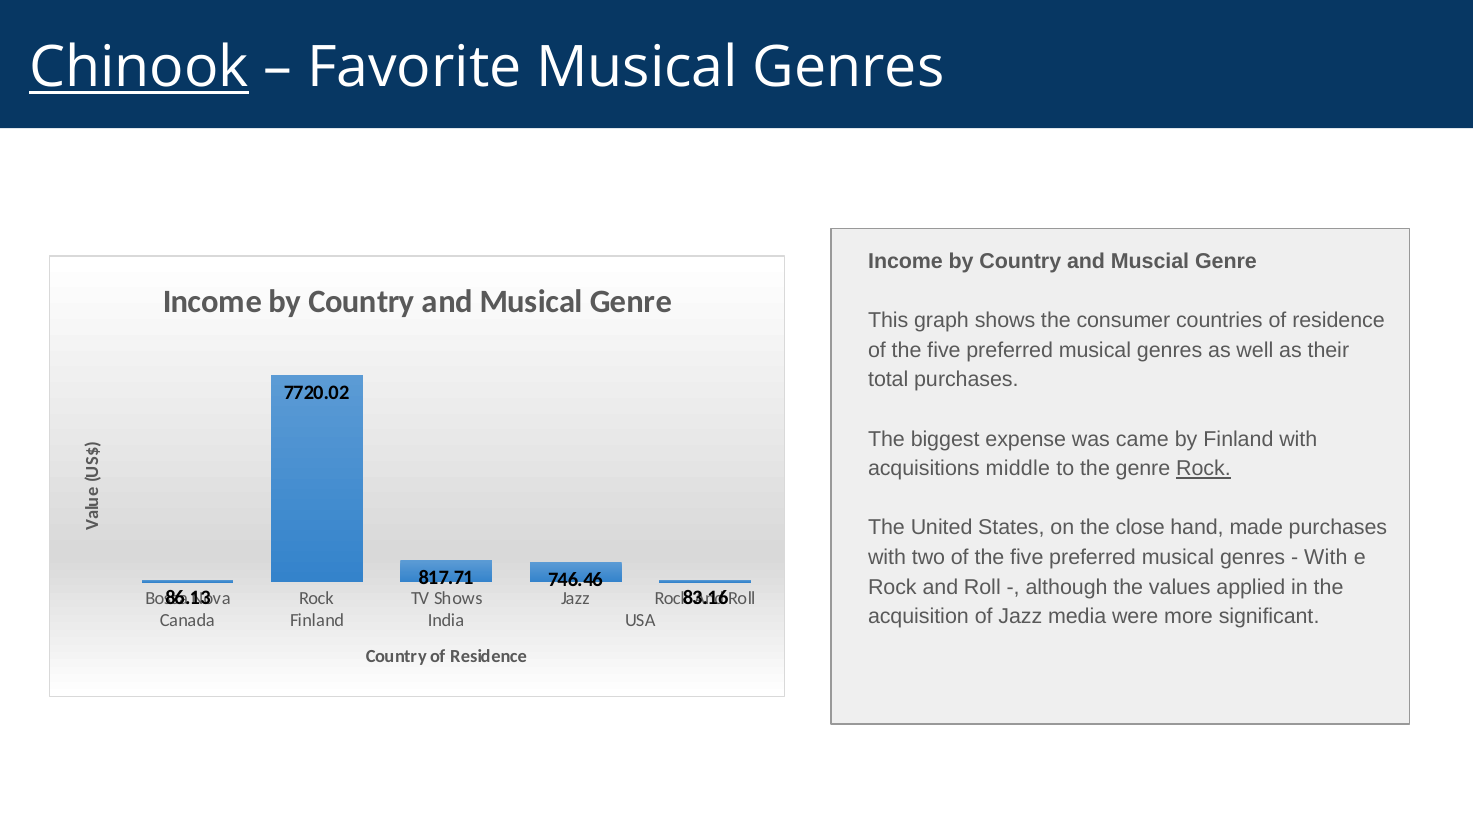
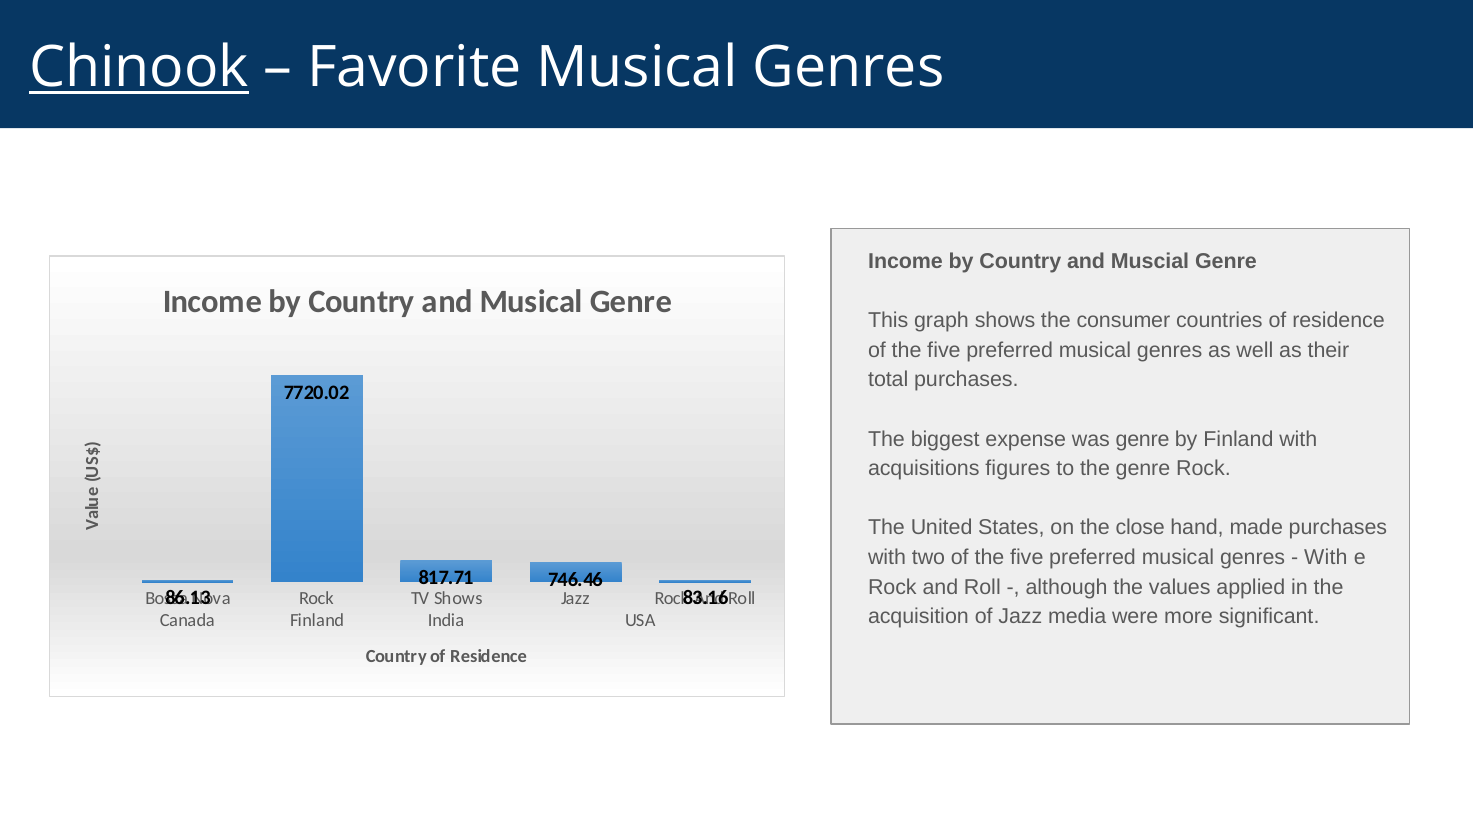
was came: came -> genre (1143, 439)
middle: middle -> figures (1018, 468)
Rock underline: present -> none (1203, 468)
